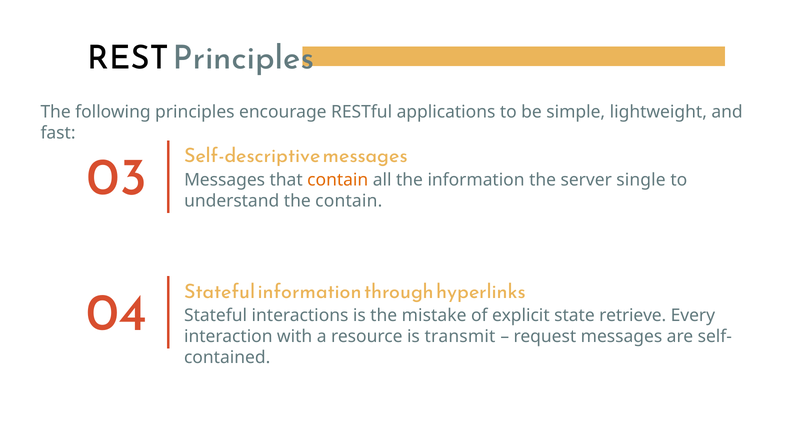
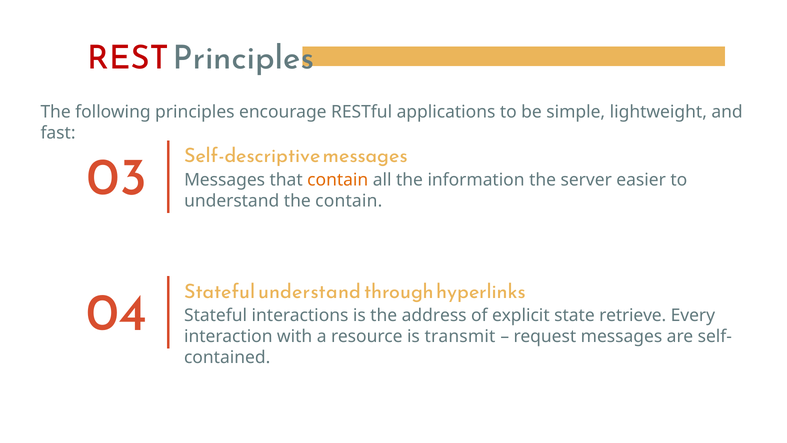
REST colour: black -> red (128, 58)
single: single -> easier (641, 180)
Stateful information: information -> understand (310, 291)
mistake: mistake -> address (434, 315)
